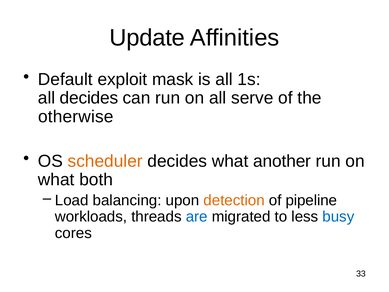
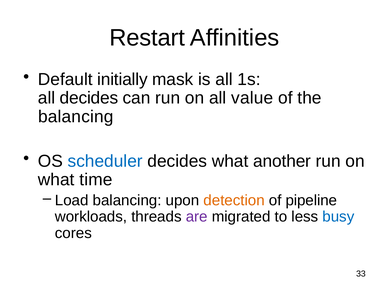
Update: Update -> Restart (147, 38)
exploit: exploit -> initially (122, 79)
serve: serve -> value (252, 98)
otherwise: otherwise -> balancing (76, 117)
scheduler colour: orange -> blue (105, 161)
both: both -> time (96, 180)
are colour: blue -> purple (197, 216)
